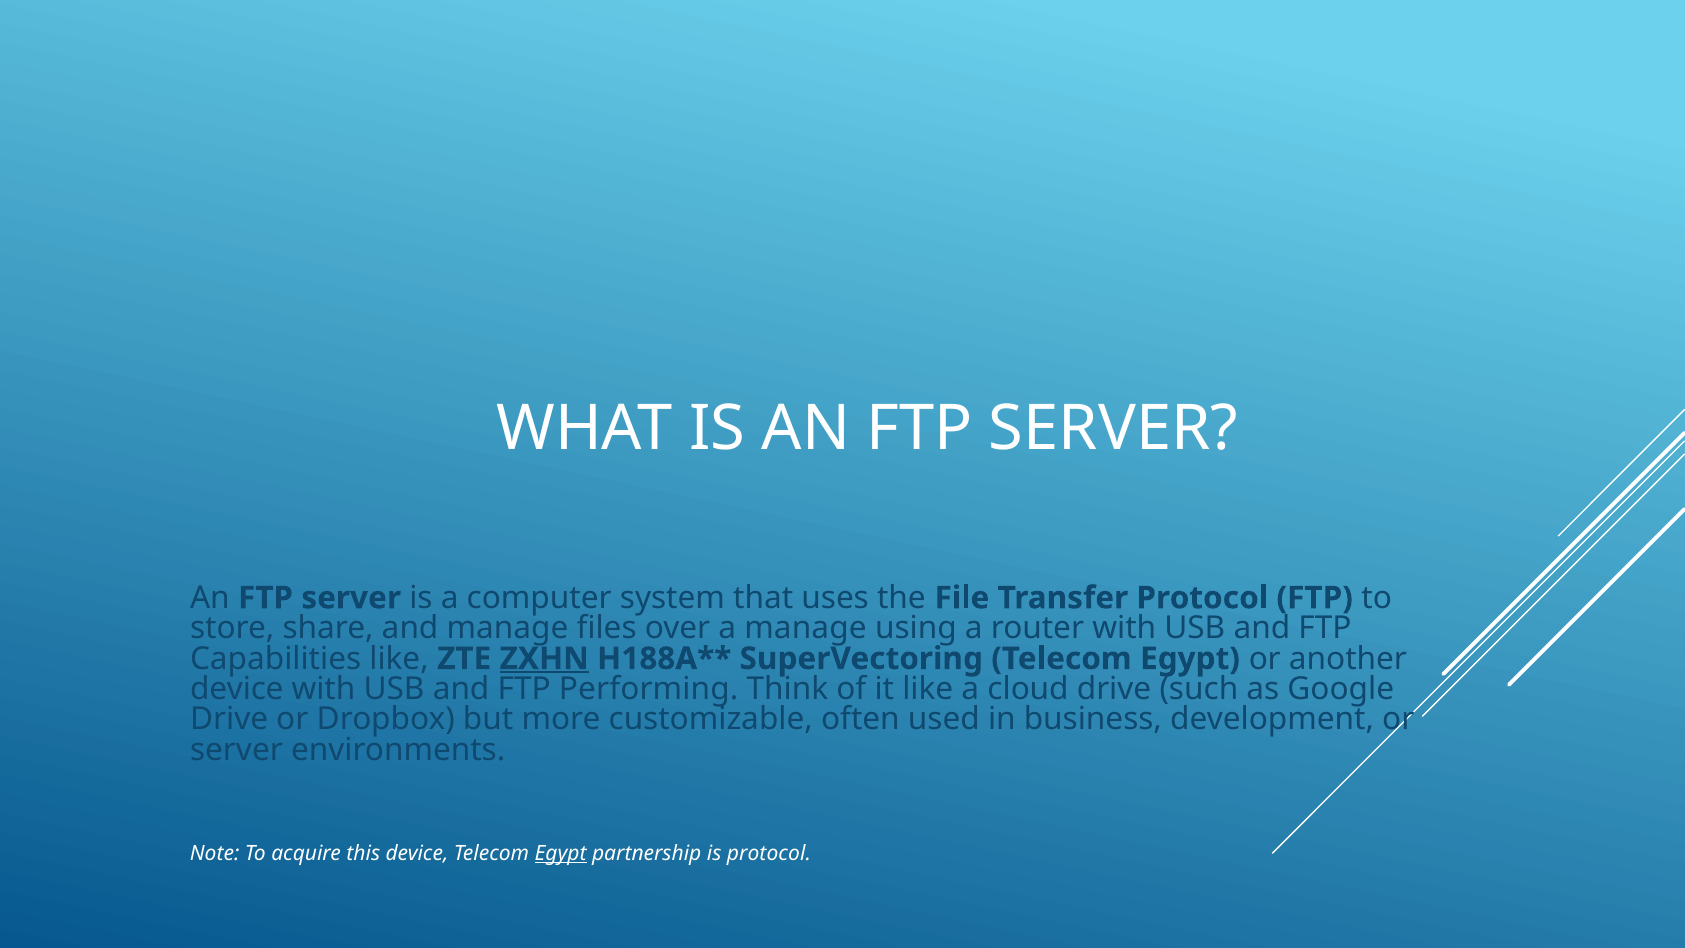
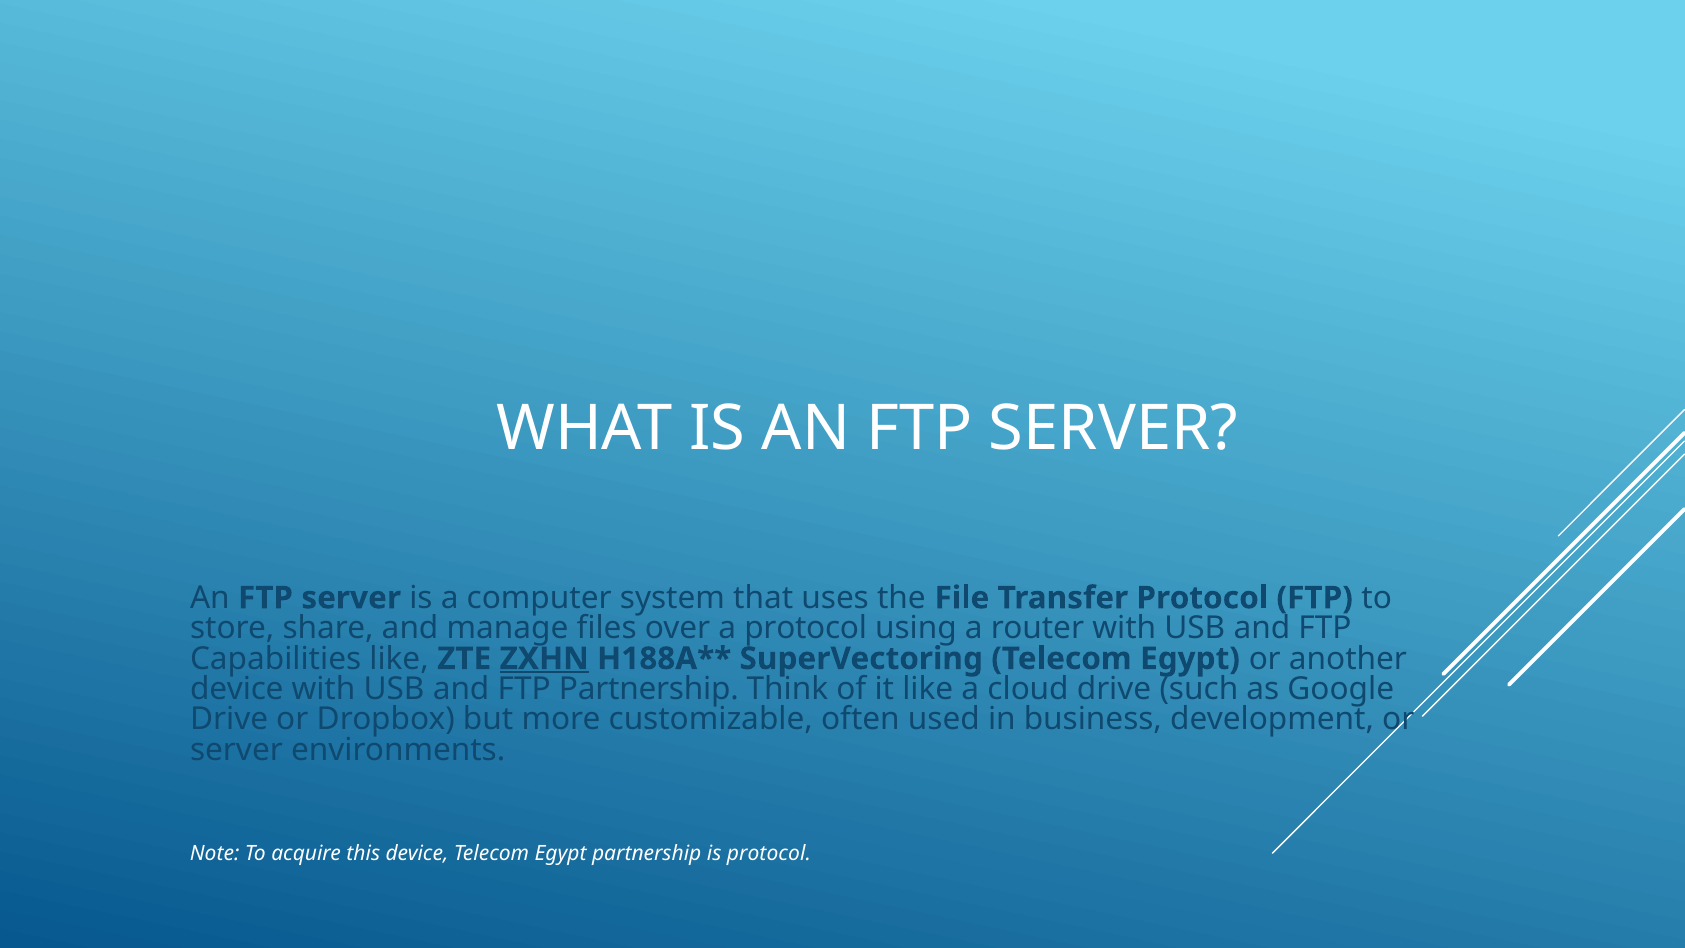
a manage: manage -> protocol (806, 628)
FTP Performing: Performing -> Partnership (649, 689)
Egypt underline: present -> none (561, 854)
